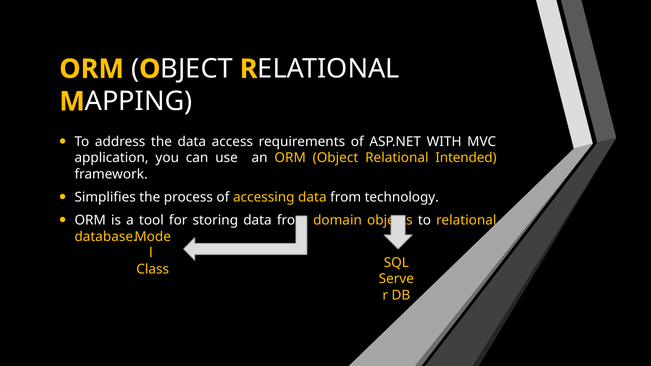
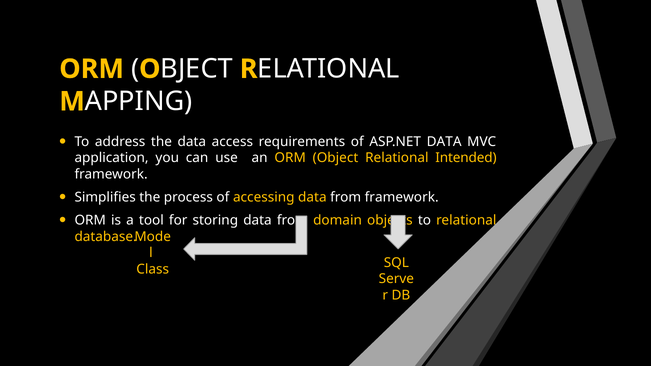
ASP.NET WITH: WITH -> DATA (444, 142)
from technology: technology -> framework (402, 197)
